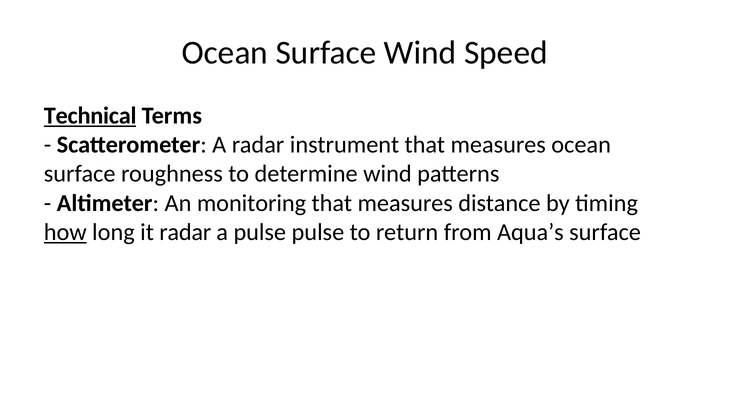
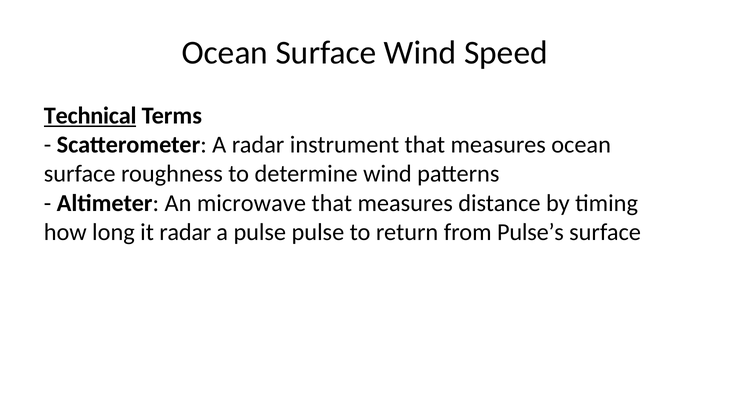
monitoring: monitoring -> microwave (251, 203)
how underline: present -> none (65, 233)
Aqua’s: Aqua’s -> Pulse’s (530, 233)
